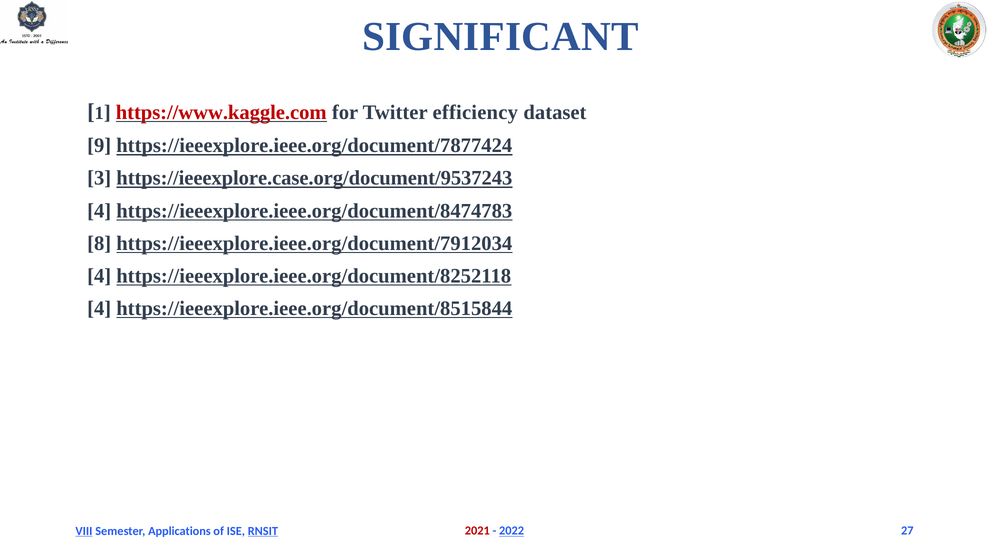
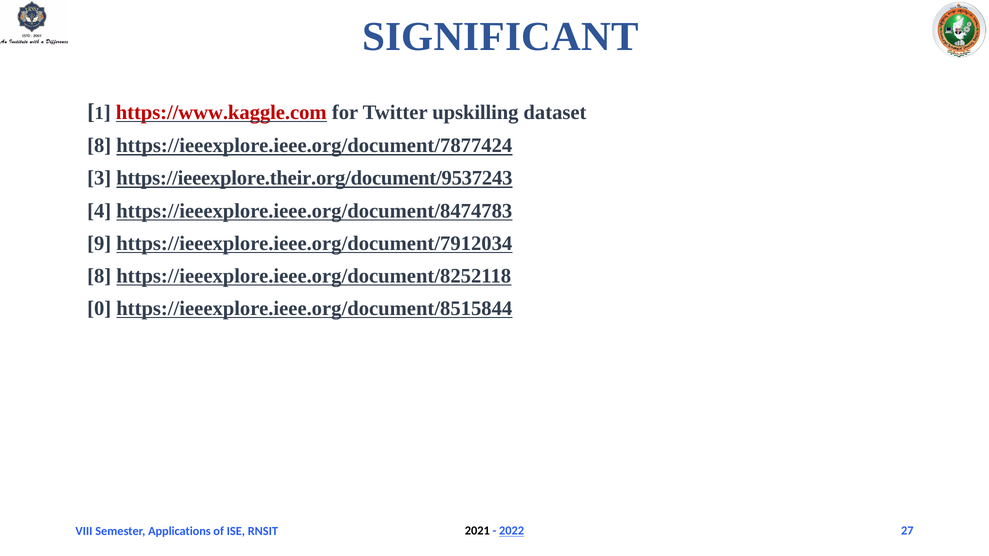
efficiency: efficiency -> upskilling (475, 113)
9: 9 -> 8 (99, 146)
https://ieeexplore.case.org/document/9537243: https://ieeexplore.case.org/document/9537243 -> https://ieeexplore.their.org/document/9537243 (314, 178)
8: 8 -> 9 (99, 243)
4: 4 -> 8 (99, 276)
4: 4 -> 0 (99, 309)
2021 colour: red -> black (477, 531)
VIII underline: present -> none (84, 531)
RNSIT underline: present -> none (263, 531)
